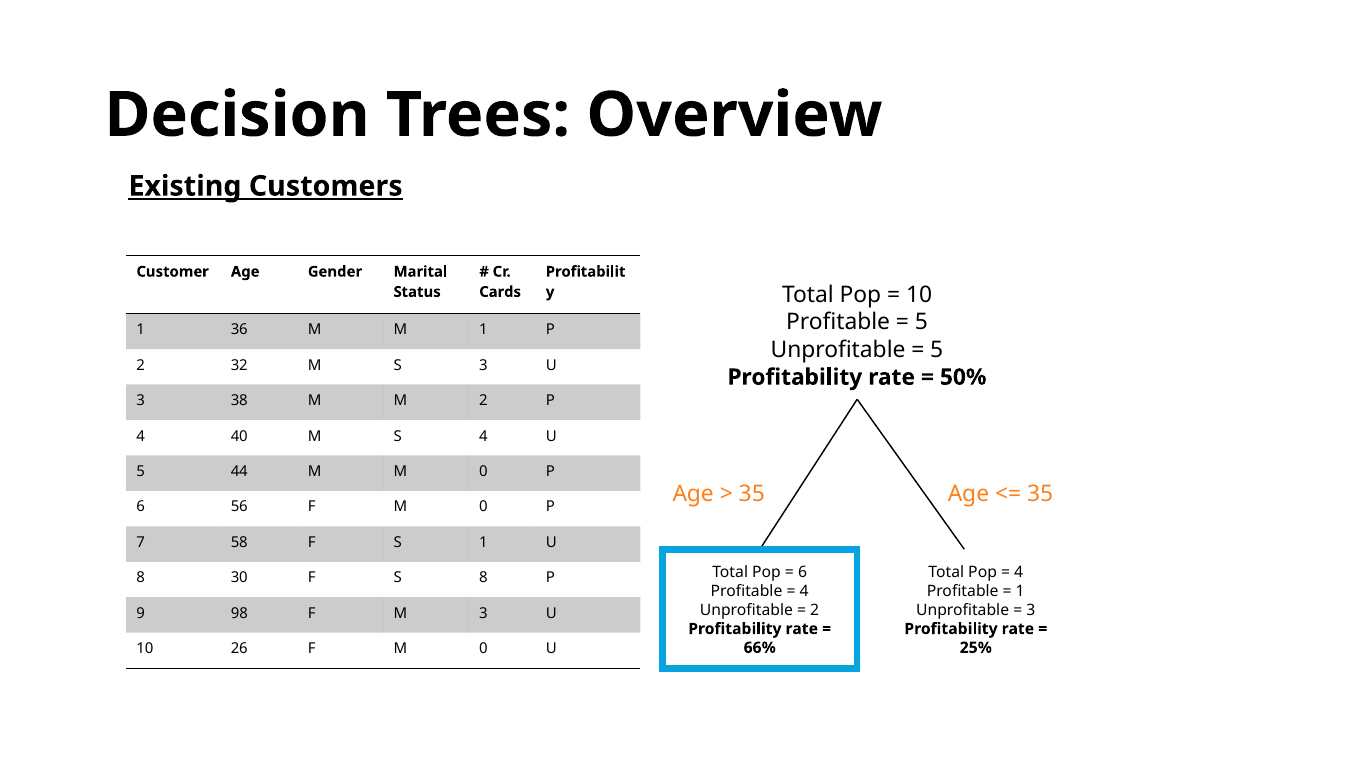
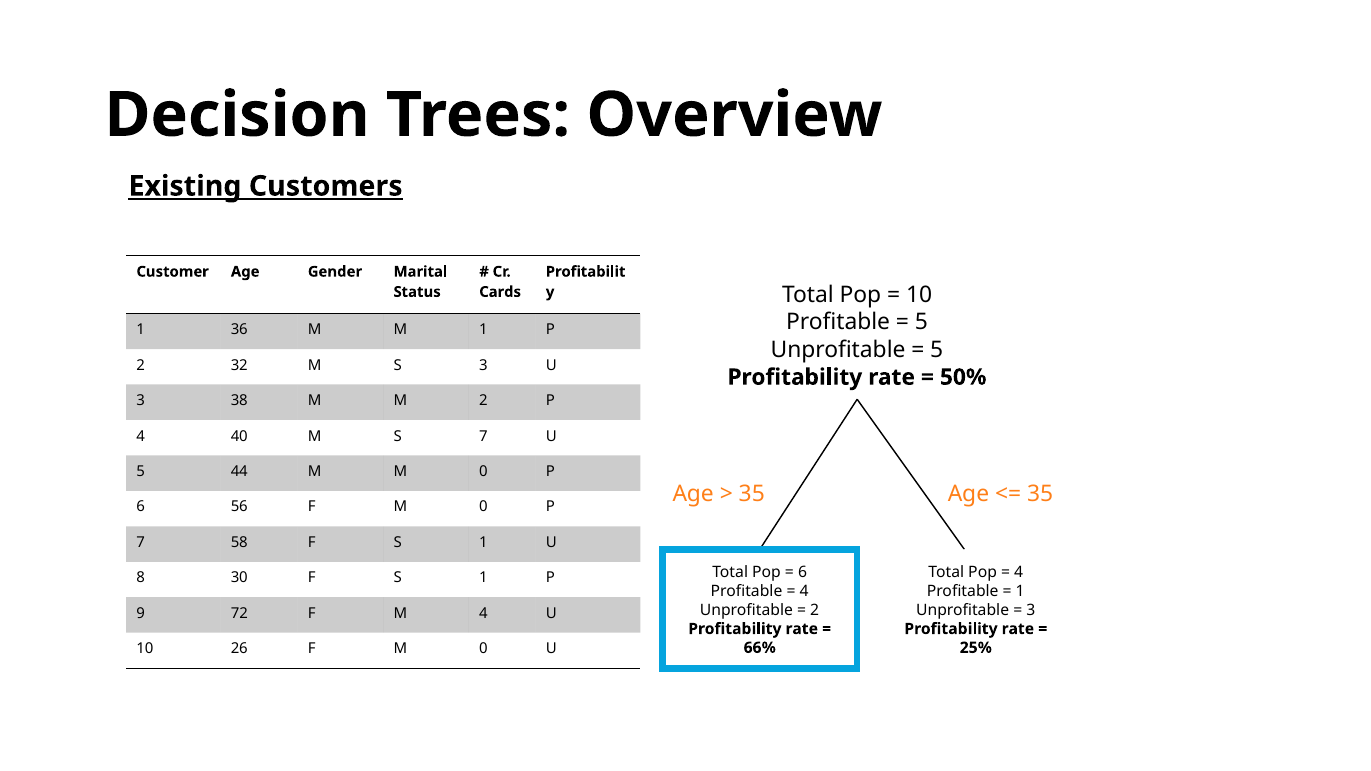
S 4: 4 -> 7 (484, 436)
30 F S 8: 8 -> 1 (484, 578)
98: 98 -> 72 (239, 613)
M 3: 3 -> 4 (484, 613)
